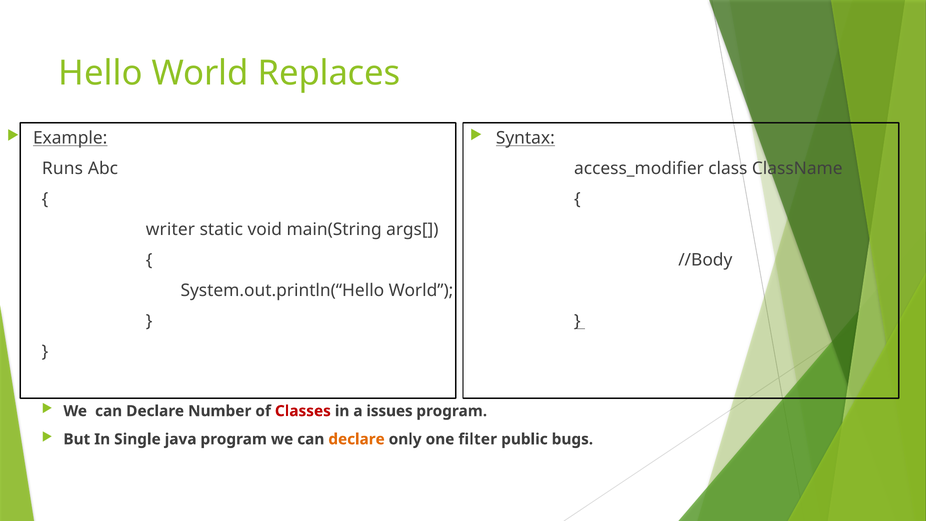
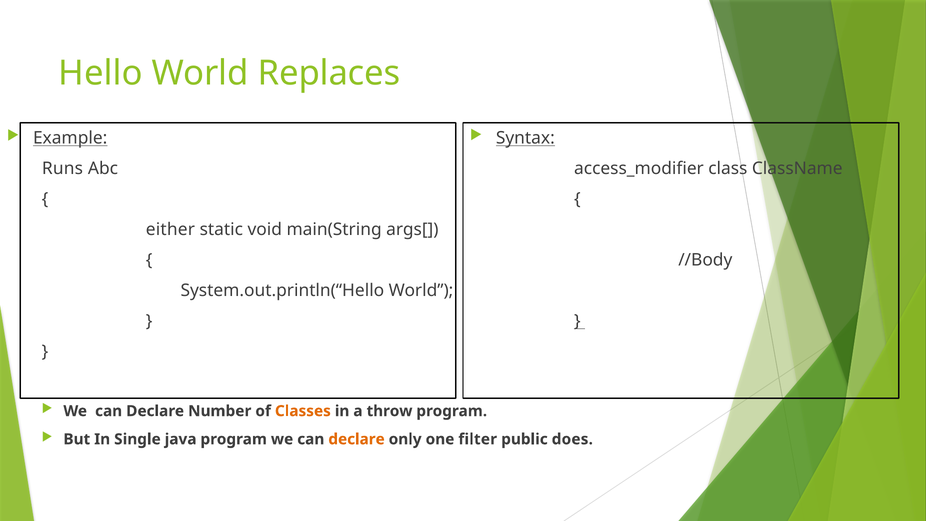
writer: writer -> either (170, 229)
Classes colour: red -> orange (303, 411)
issues: issues -> throw (390, 411)
bugs: bugs -> does (572, 439)
